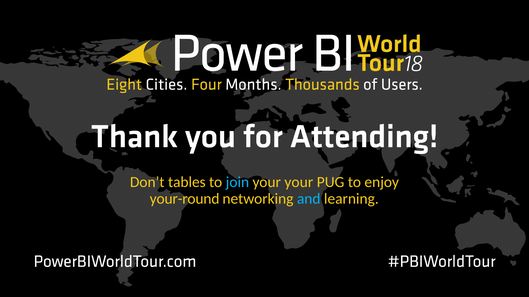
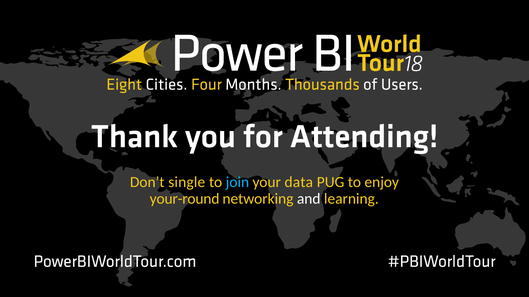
tables: tables -> single (187, 182)
your your: your -> data (299, 182)
and colour: light blue -> white (309, 199)
